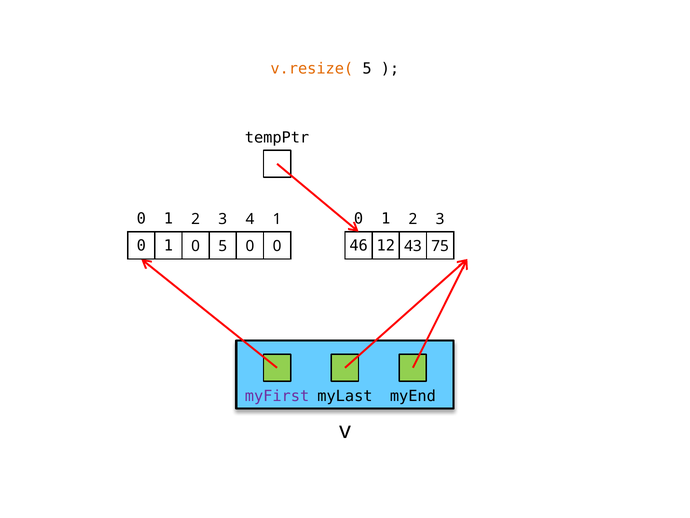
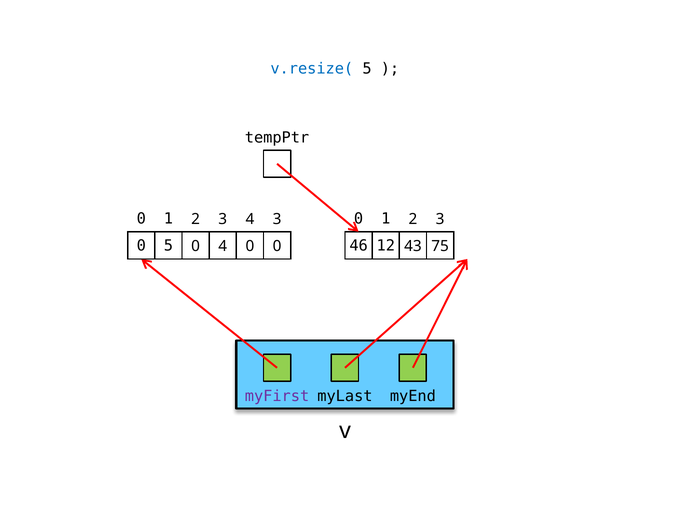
v.resize( colour: orange -> blue (312, 69)
4 1: 1 -> 3 (277, 219)
1: 1 -> 5 (168, 245)
0 5: 5 -> 4 (223, 246)
